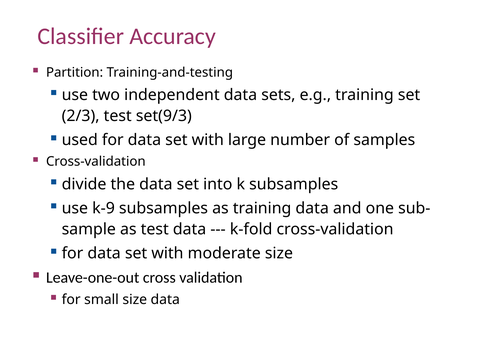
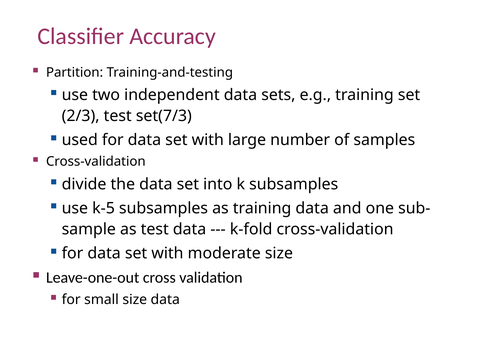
set(9/3: set(9/3 -> set(7/3 (164, 116)
k-9: k-9 -> k-5 (104, 209)
